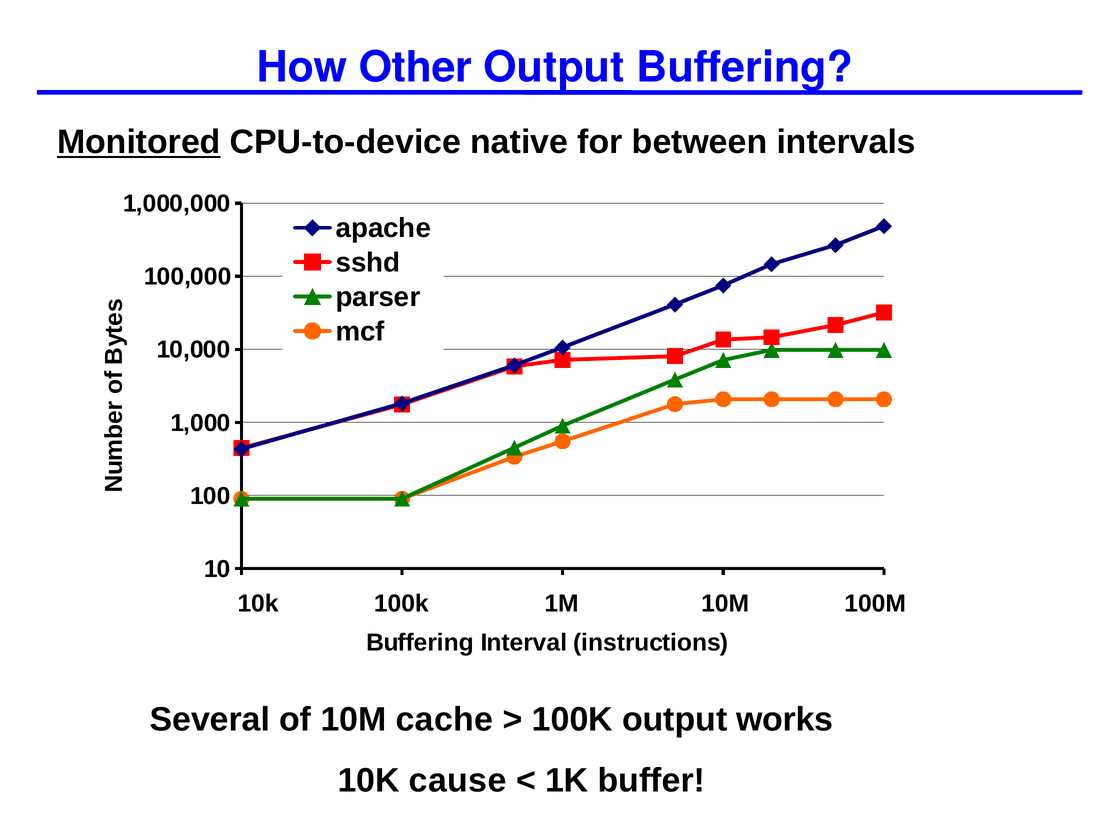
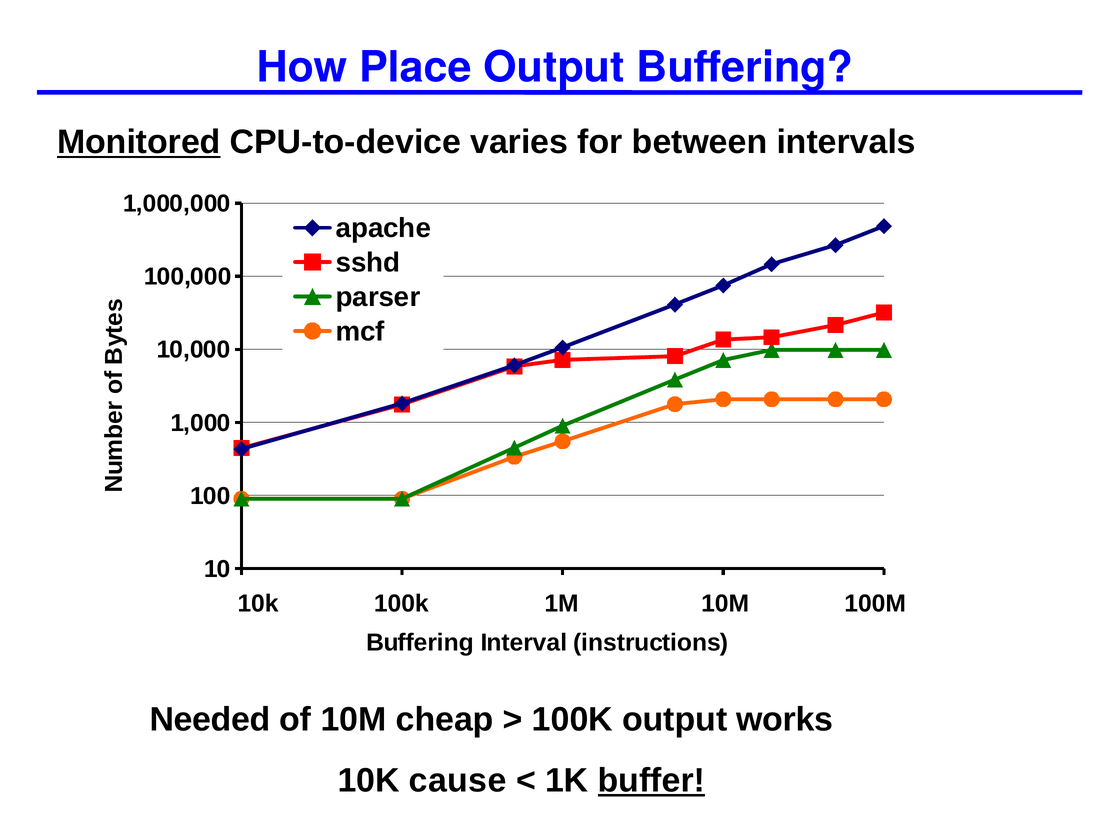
Other: Other -> Place (415, 68)
native: native -> varies (519, 142)
Several: Several -> Needed (210, 720)
cache: cache -> cheap (445, 720)
buffer underline: none -> present (651, 781)
